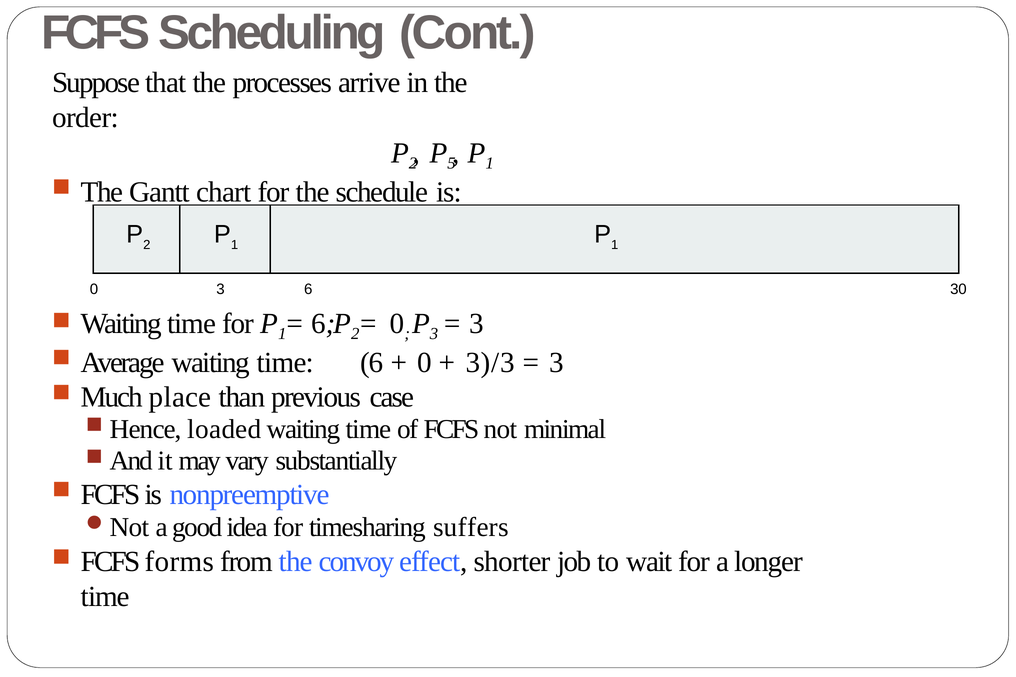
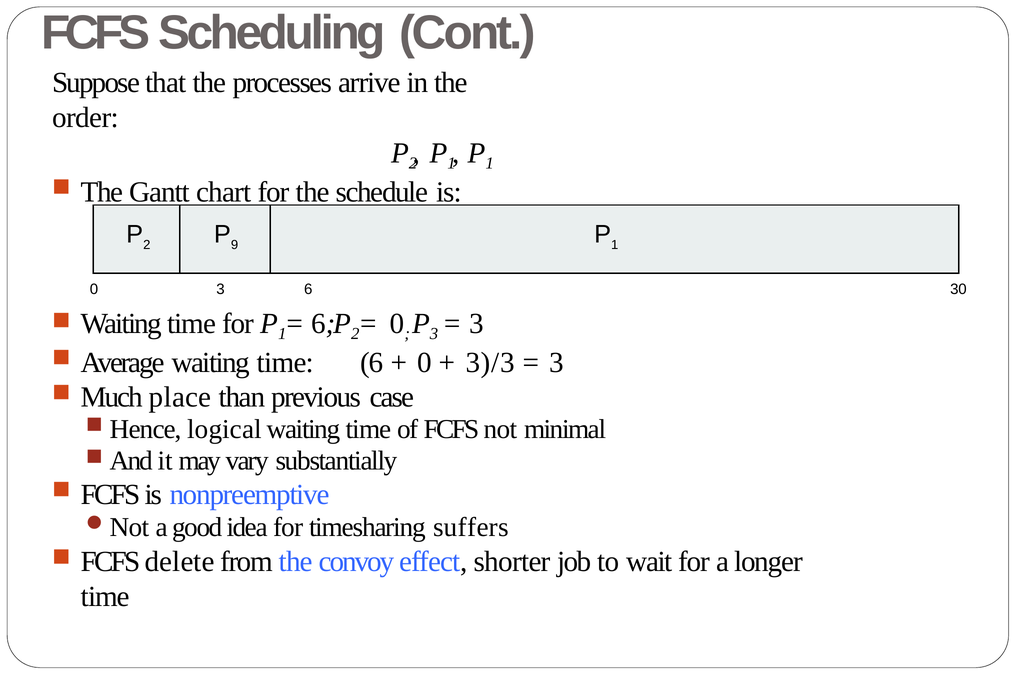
5: 5 -> 1 (451, 163)
1: 1 -> 9 (235, 245)
loaded: loaded -> logical (225, 429)
forms: forms -> delete (180, 562)
